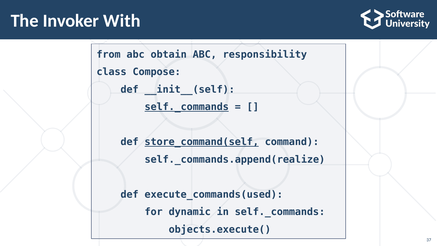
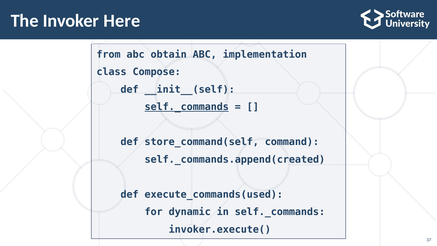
With: With -> Here (122, 21)
responsibility: responsibility -> implementation (265, 54)
store_command(self underline: present -> none (202, 142)
self._commands.append(realize: self._commands.append(realize -> self._commands.append(created (235, 159)
objects.execute(: objects.execute( -> invoker.execute( (220, 229)
